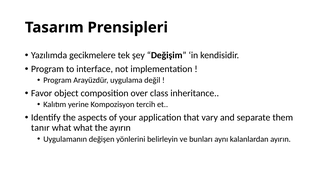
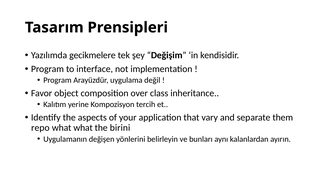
tanır: tanır -> repo (40, 128)
the ayırın: ayırın -> birini (120, 128)
